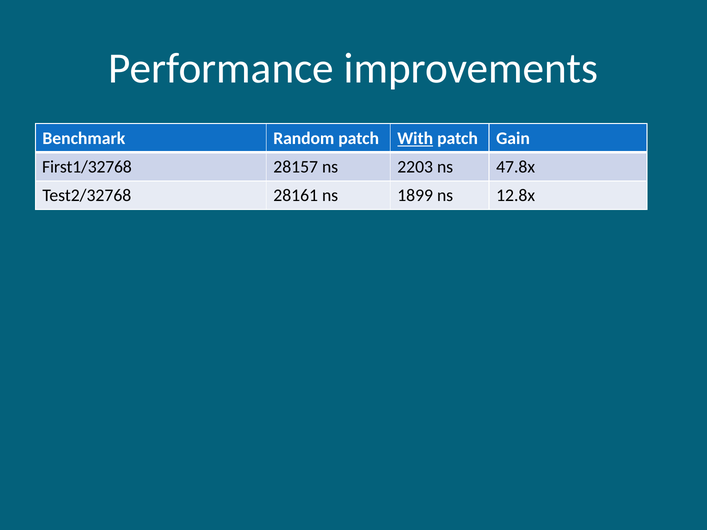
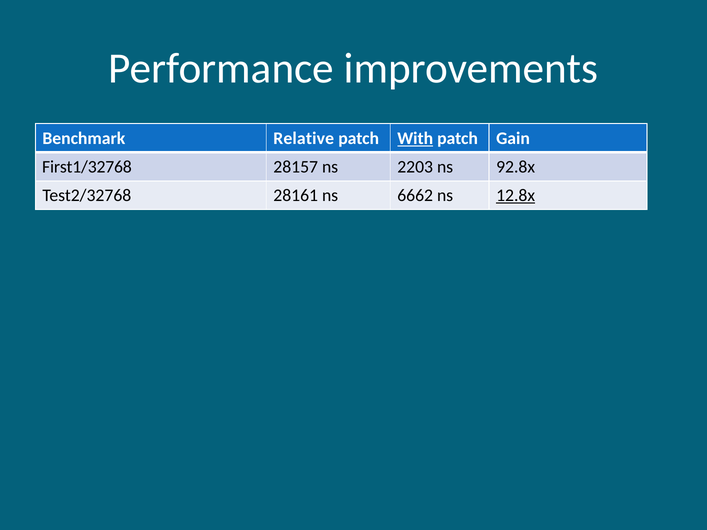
Random: Random -> Relative (304, 138)
47.8x: 47.8x -> 92.8x (516, 167)
1899: 1899 -> 6662 (415, 196)
12.8x underline: none -> present (516, 196)
